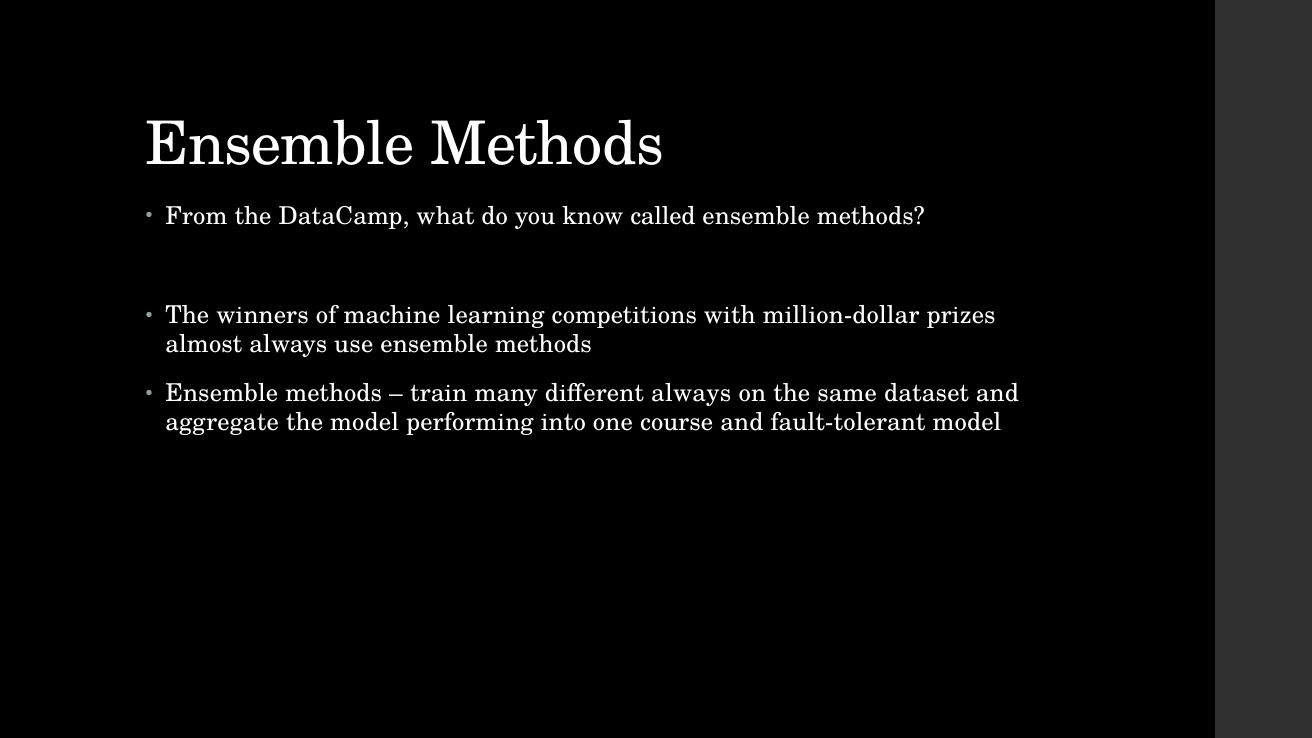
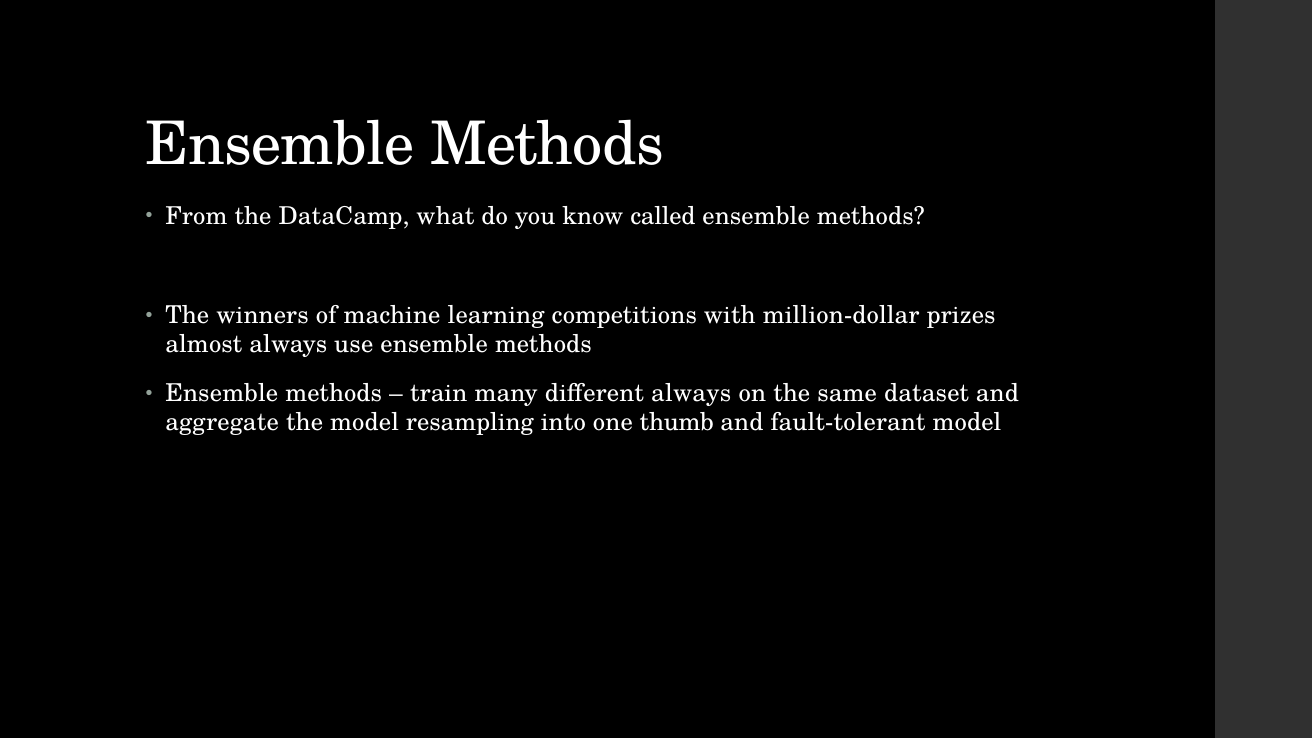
performing: performing -> resampling (470, 422)
course: course -> thumb (677, 422)
